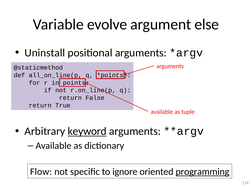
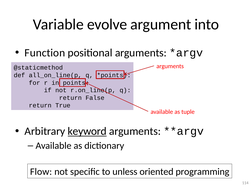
else: else -> into (207, 24)
Uninstall: Uninstall -> Function (45, 53)
ignore: ignore -> unless (125, 172)
programming underline: present -> none (202, 172)
